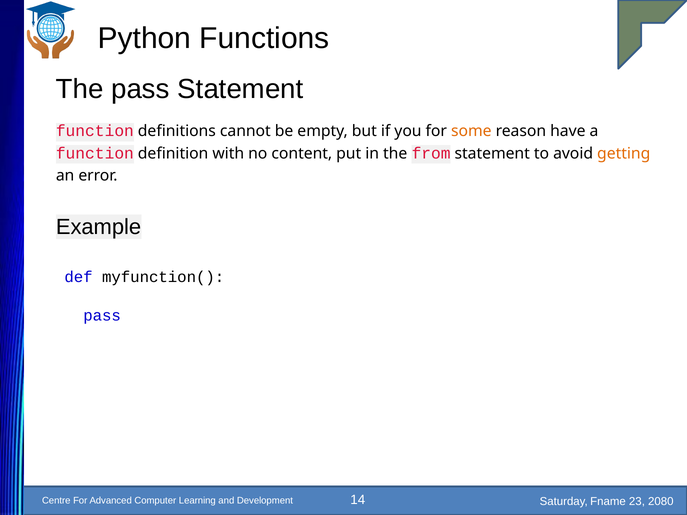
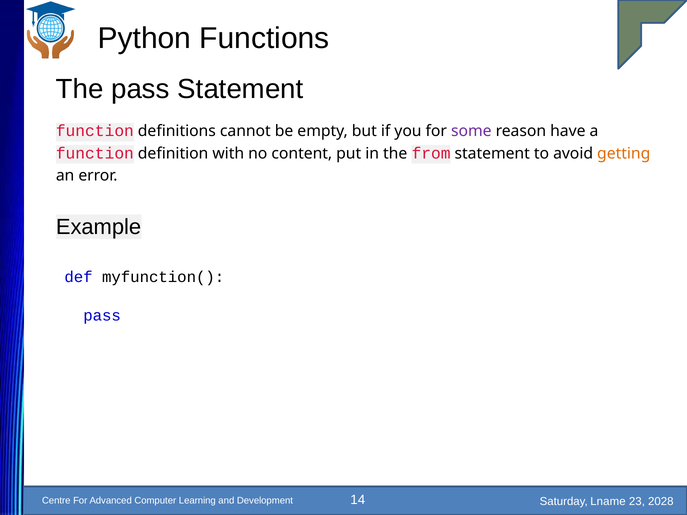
some colour: orange -> purple (471, 131)
Fname: Fname -> Lname (608, 502)
2080: 2080 -> 2028 (661, 502)
